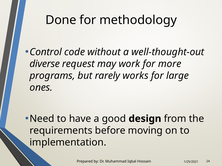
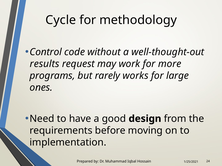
Done: Done -> Cycle (61, 20)
diverse: diverse -> results (45, 64)
